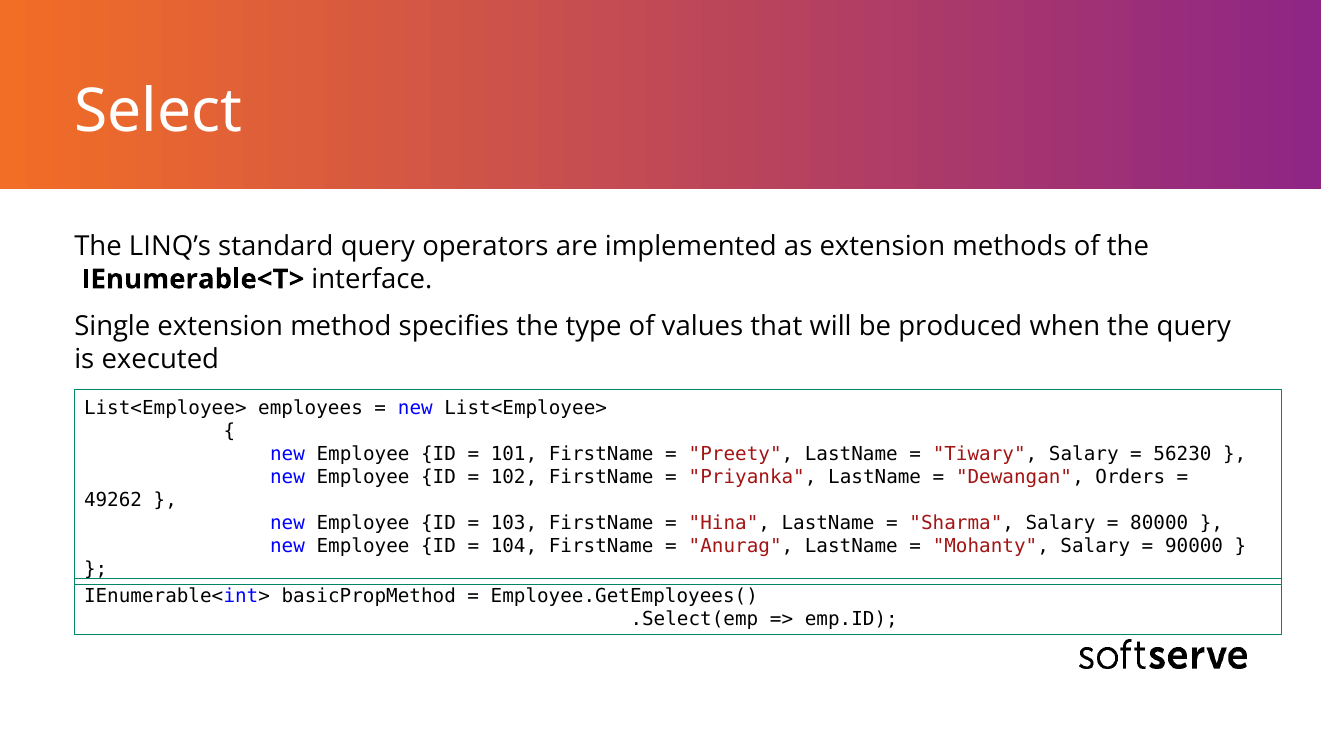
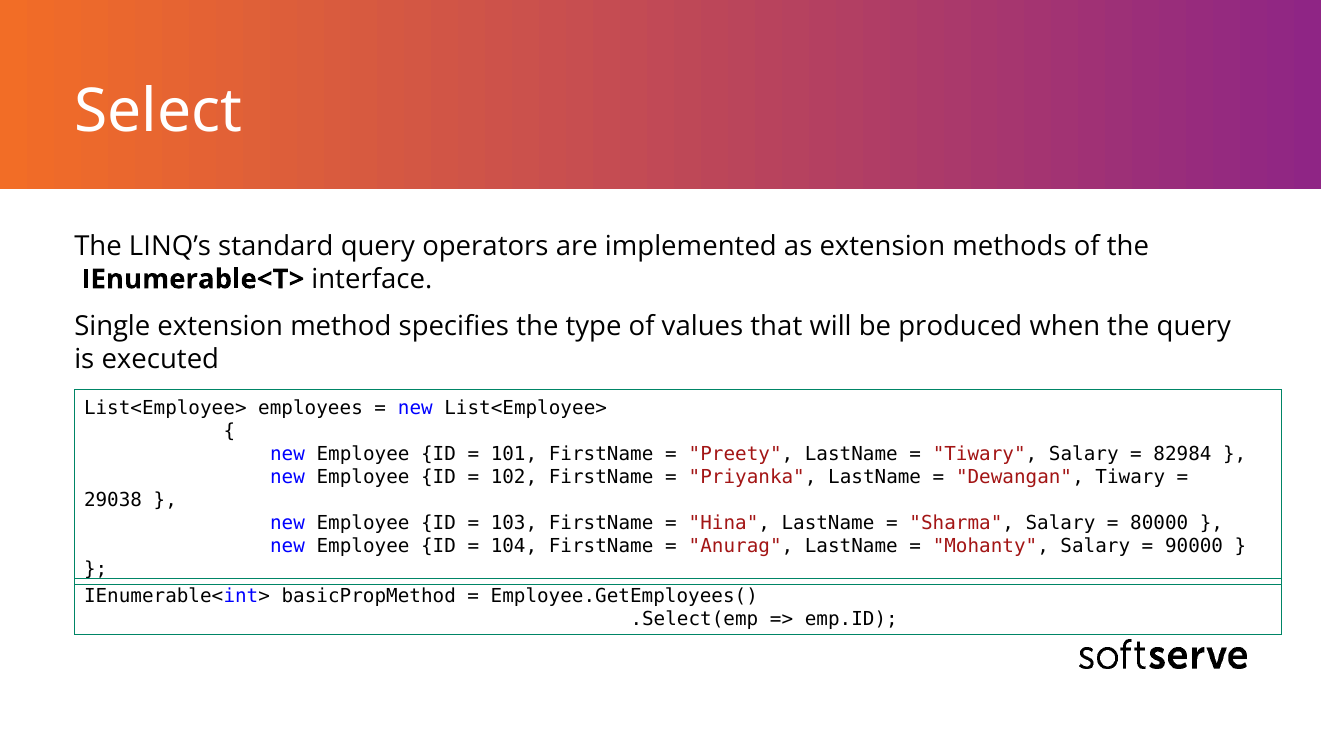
56230: 56230 -> 82984 (1182, 454)
Dewangan Orders: Orders -> Tiwary (1130, 477)
49262: 49262 -> 29038 (113, 500)
